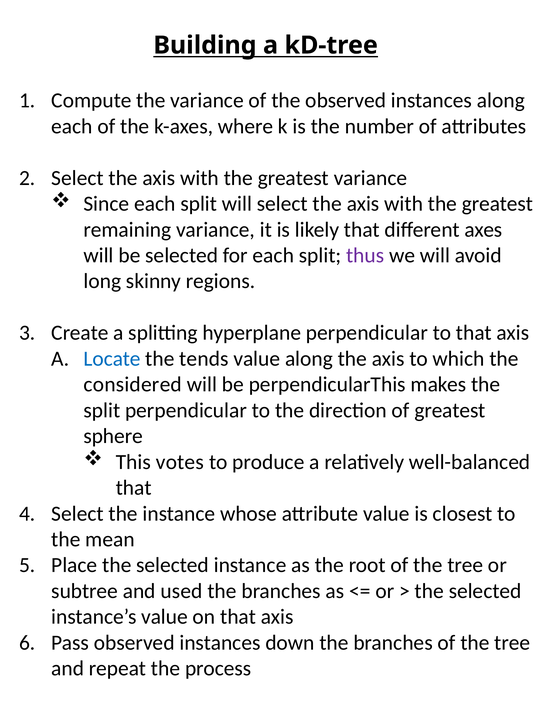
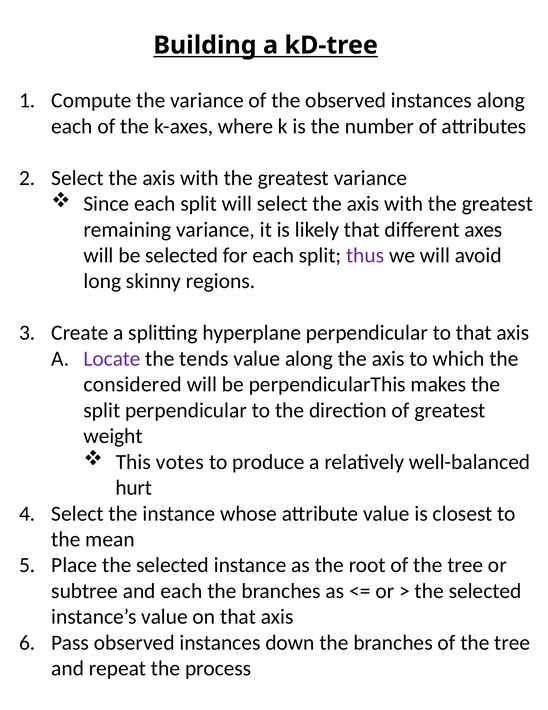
Locate colour: blue -> purple (112, 358)
sphere: sphere -> weight (113, 436)
that: that -> hurt (134, 487)
and used: used -> each (181, 590)
